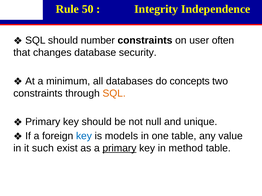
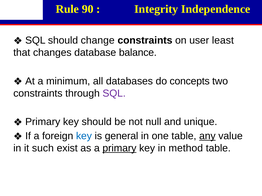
50: 50 -> 90 (88, 9)
number: number -> change (98, 40)
often: often -> least (223, 40)
security: security -> balance (138, 53)
SQL colour: orange -> purple (114, 93)
models: models -> general (122, 136)
any underline: none -> present (207, 136)
